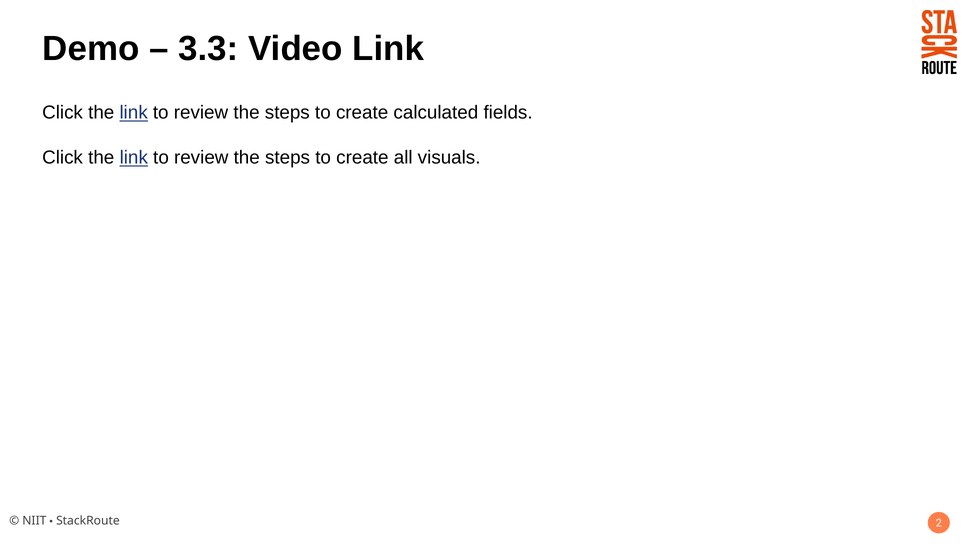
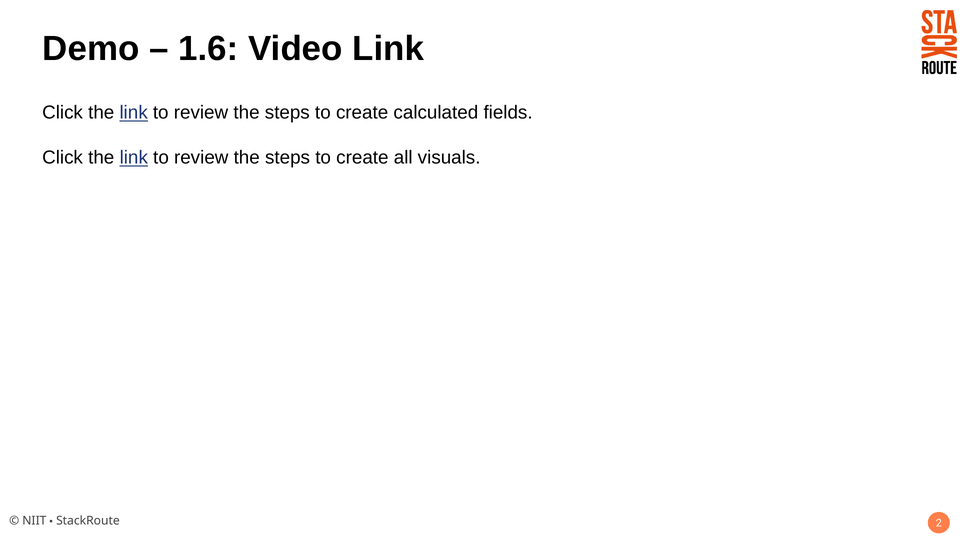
3.3: 3.3 -> 1.6 (208, 48)
